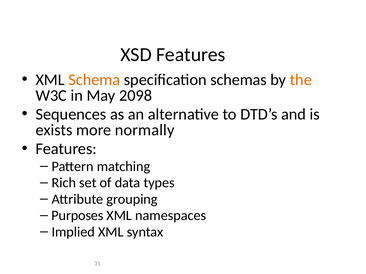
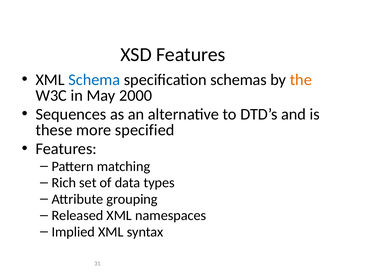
Schema colour: orange -> blue (94, 80)
2098: 2098 -> 2000 (136, 96)
exists: exists -> these (54, 130)
normally: normally -> specified (145, 130)
Purposes: Purposes -> Released (77, 216)
